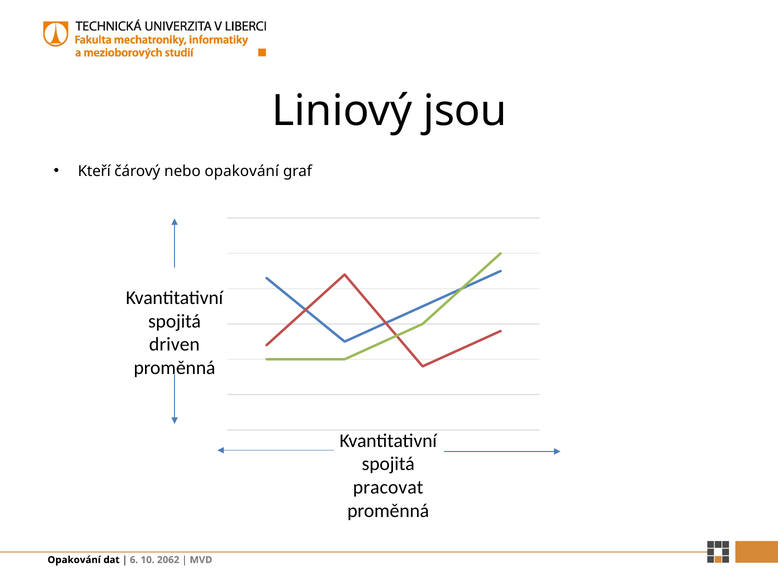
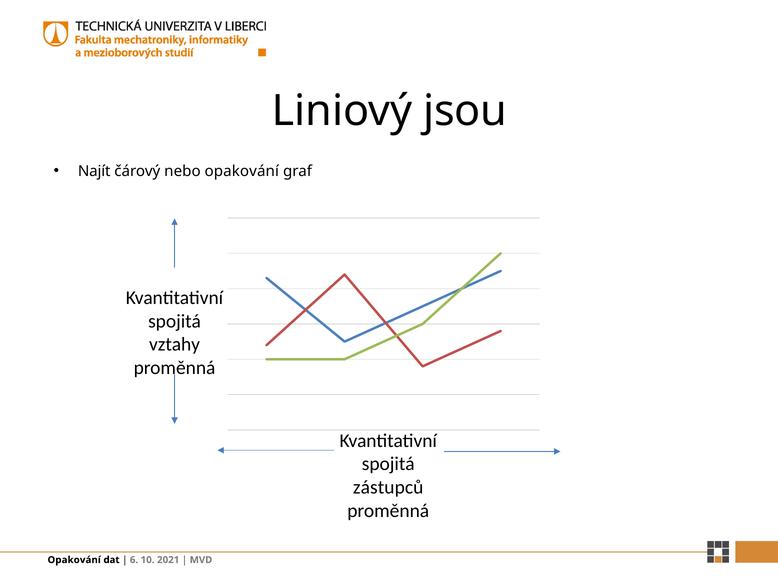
Kteří: Kteří -> Najít (94, 171)
driven: driven -> vztahy (175, 344)
pracovat: pracovat -> zástupců (388, 487)
2062: 2062 -> 2021 (168, 559)
